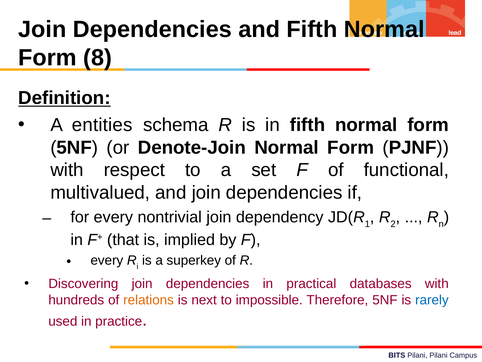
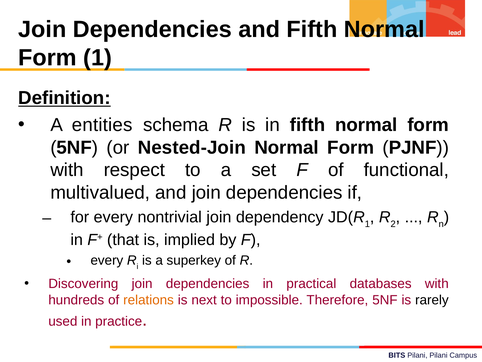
Form 8: 8 -> 1 (98, 58)
Denote-Join: Denote-Join -> Nested-Join (192, 147)
rarely colour: blue -> black (432, 300)
